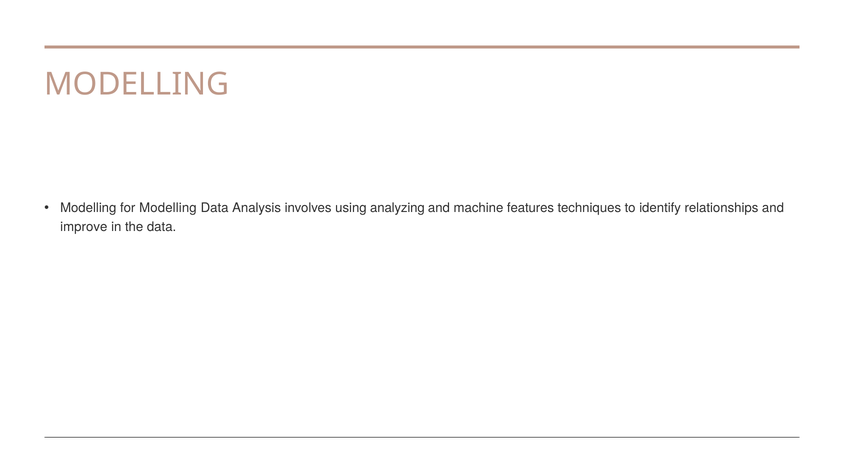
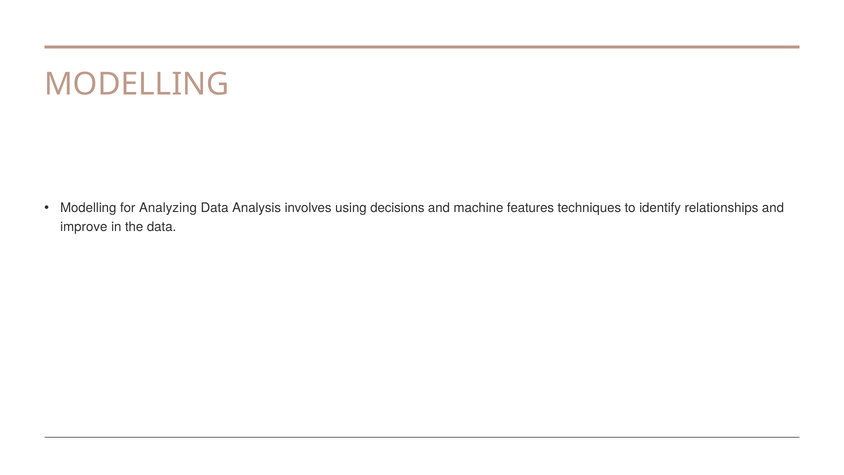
for Modelling: Modelling -> Analyzing (168, 208)
analyzing: analyzing -> decisions (397, 208)
